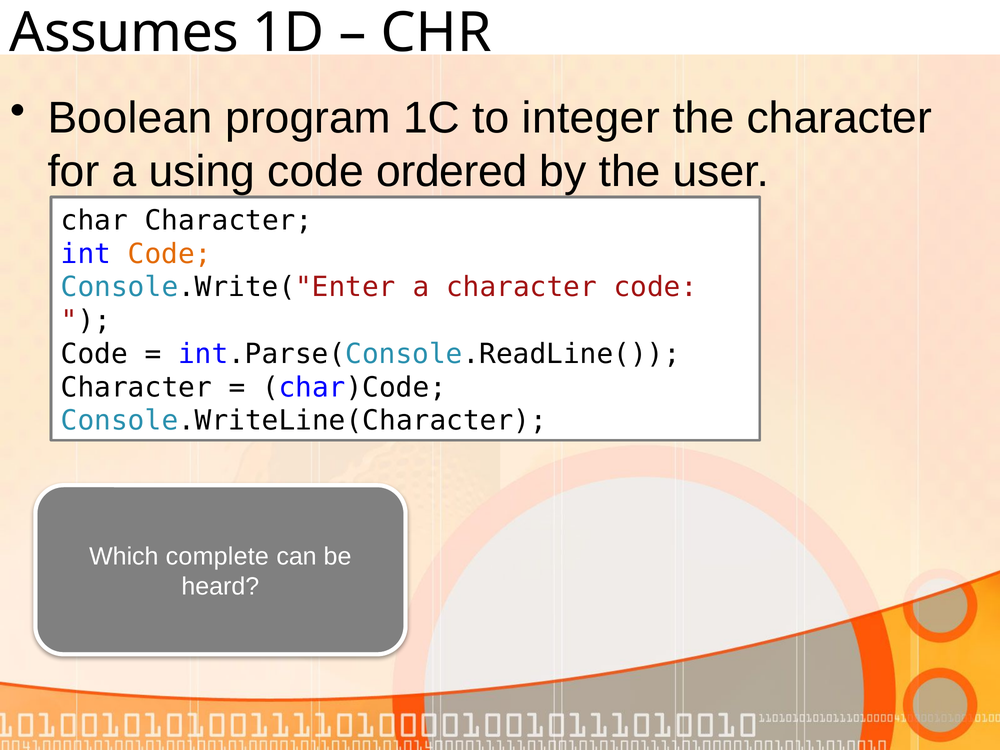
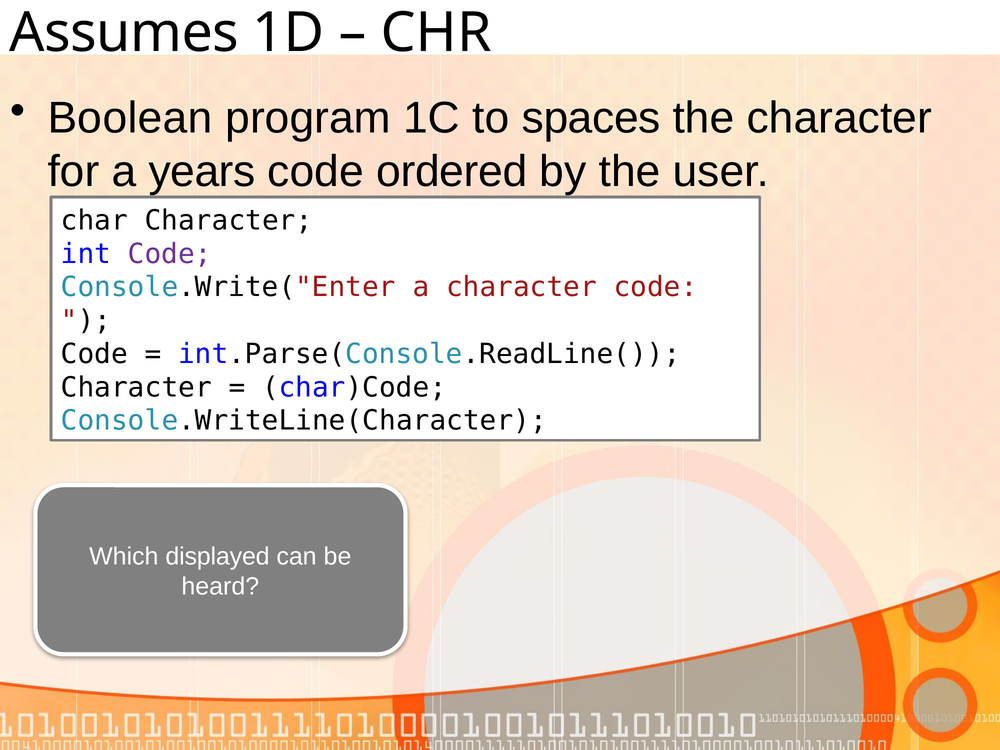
integer: integer -> spaces (591, 118)
using: using -> years (202, 171)
Code colour: orange -> purple (170, 254)
complete: complete -> displayed (218, 556)
